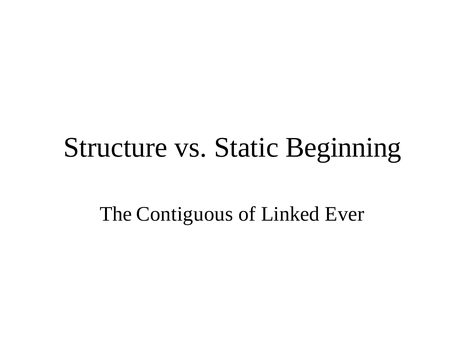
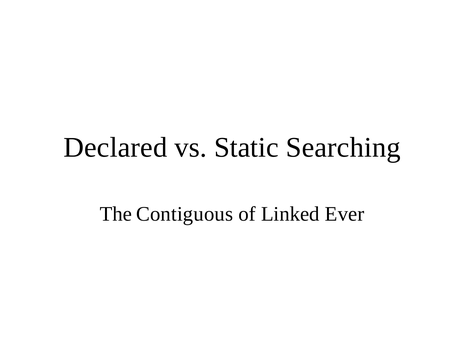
Structure: Structure -> Declared (115, 147)
Beginning: Beginning -> Searching (343, 147)
